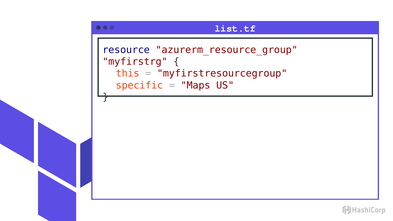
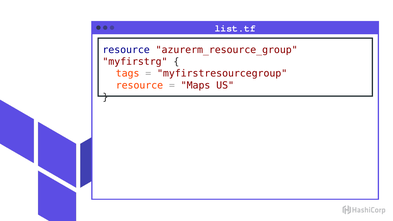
this: this -> tags (128, 74)
specific: specific -> resource (139, 85)
